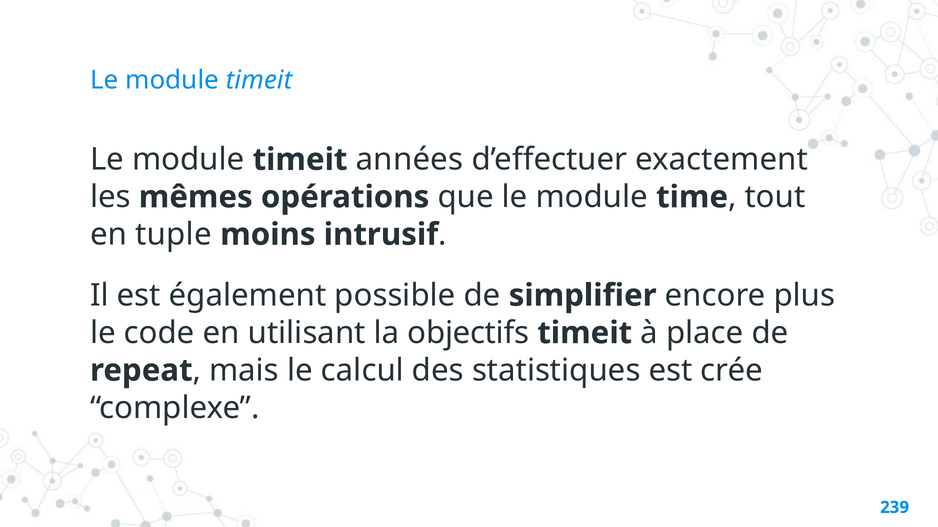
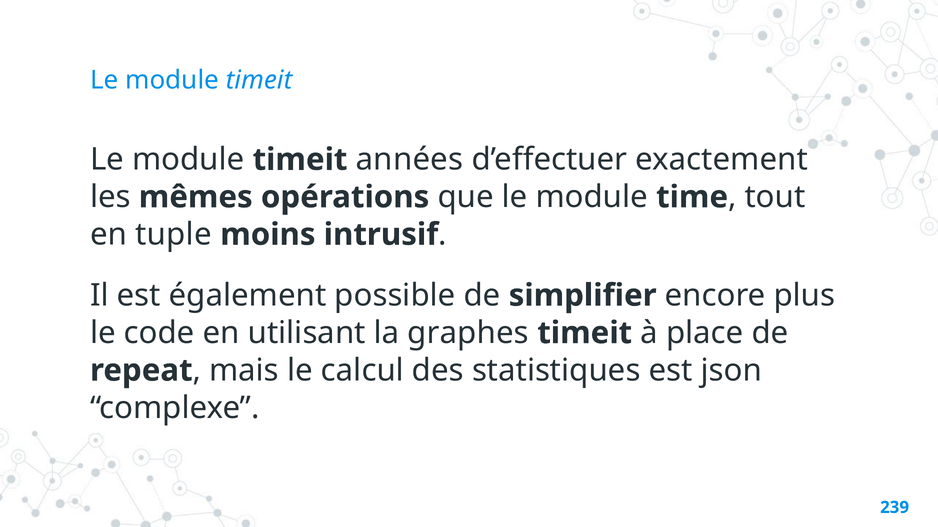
objectifs: objectifs -> graphes (468, 333)
crée: crée -> json (731, 371)
